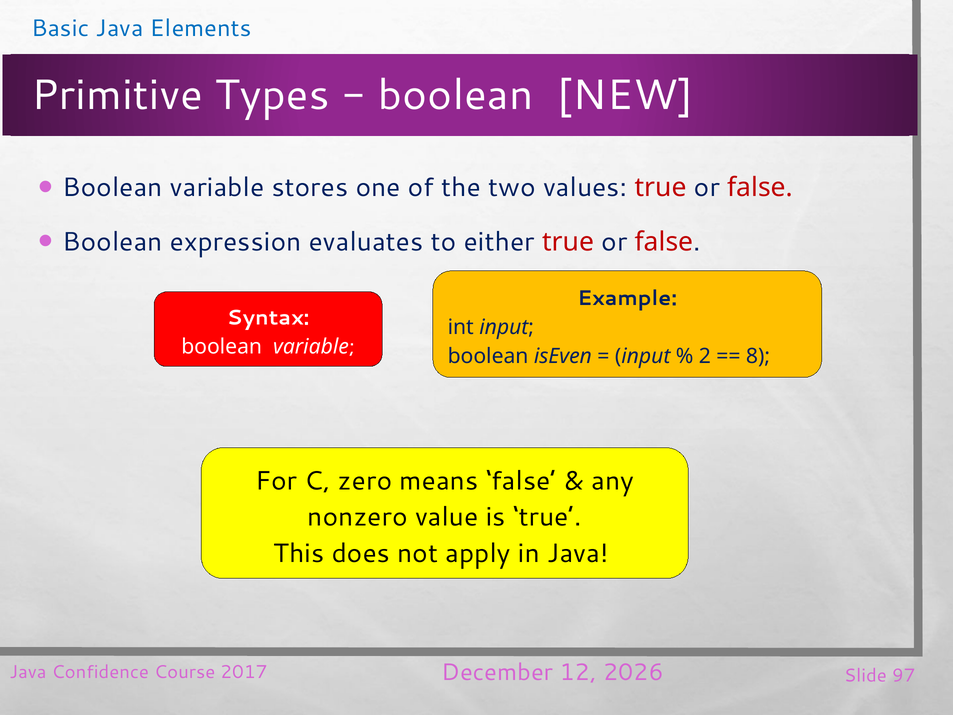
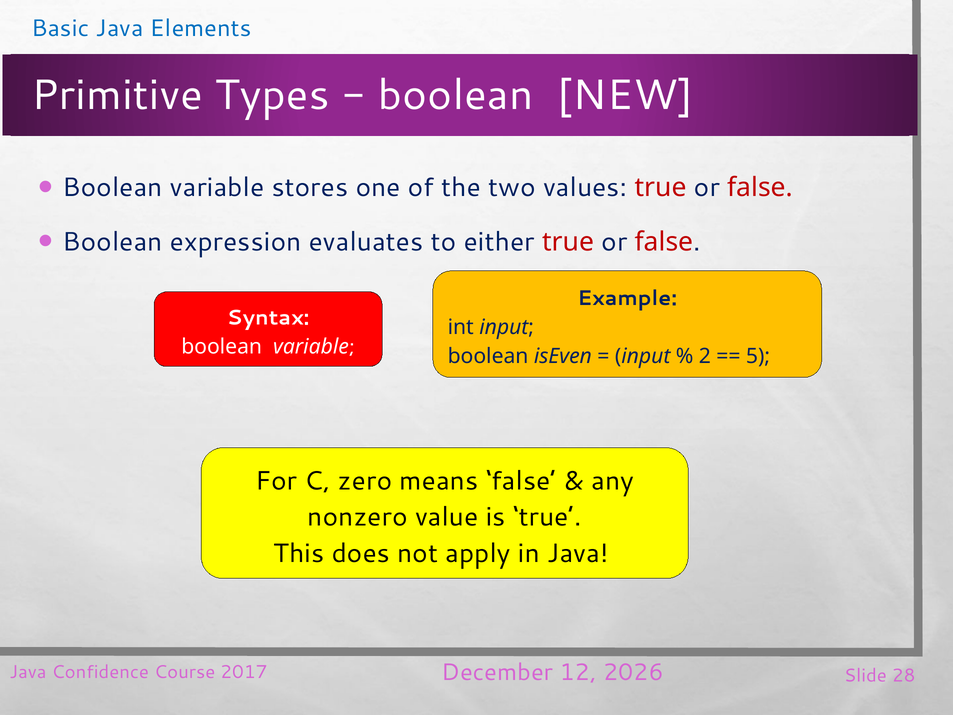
8: 8 -> 5 (758, 356)
97: 97 -> 28 (904, 675)
